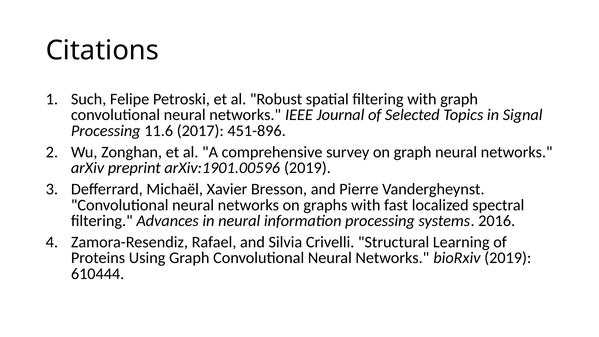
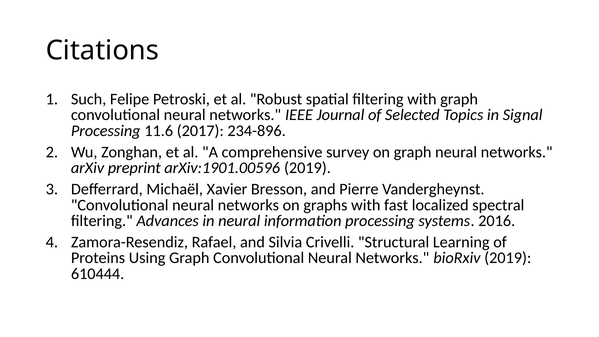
451-896: 451-896 -> 234-896 (257, 131)
